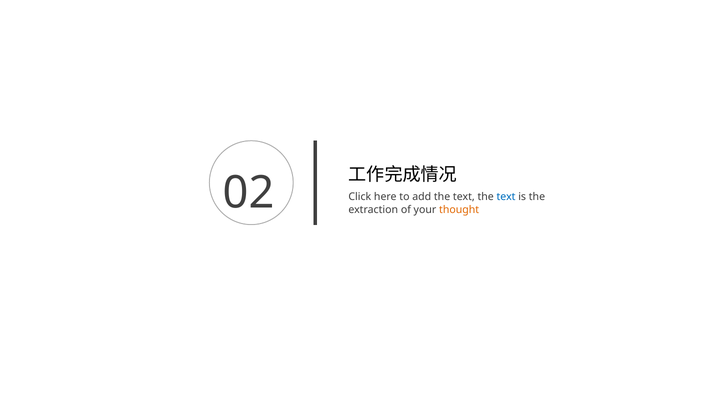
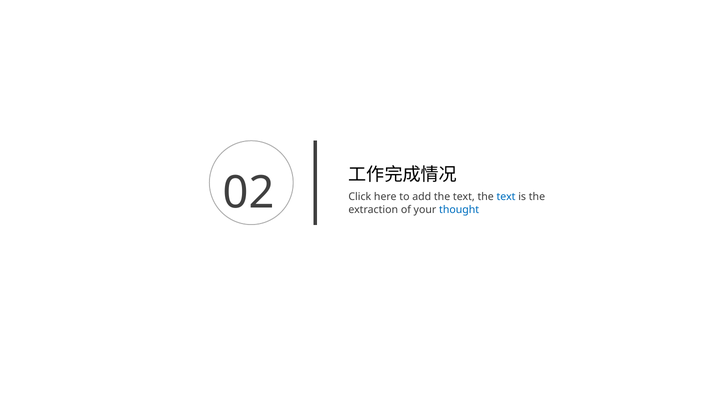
thought colour: orange -> blue (459, 209)
